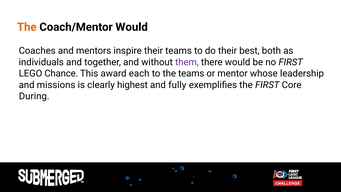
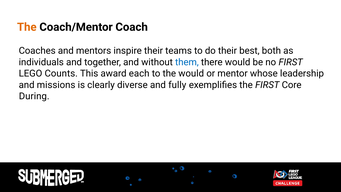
Coach/Mentor Would: Would -> Coach (132, 27)
them colour: purple -> blue (187, 62)
Chance: Chance -> Counts (61, 73)
the teams: teams -> would (191, 73)
highest: highest -> diverse (132, 85)
